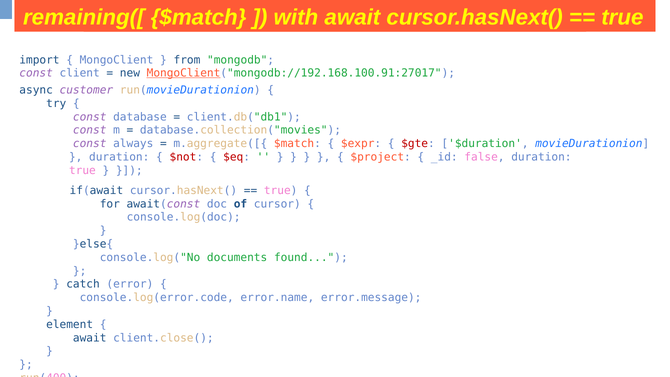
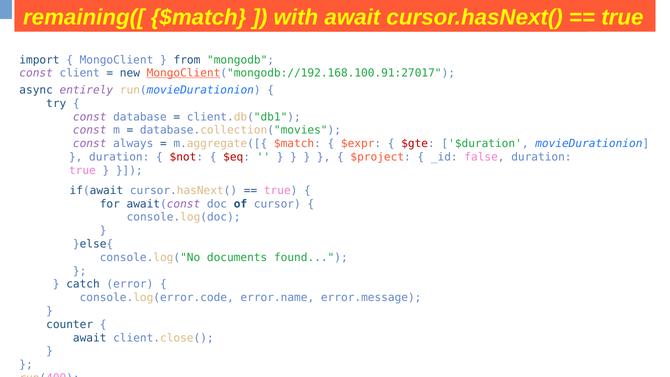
customer: customer -> entirely (86, 90)
element: element -> counter (70, 324)
